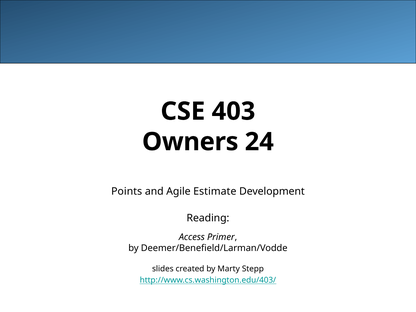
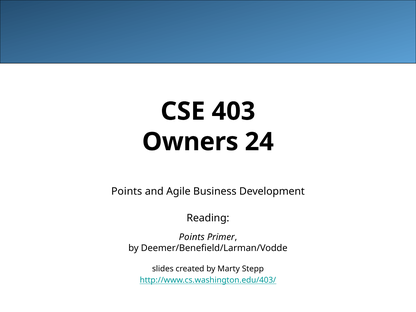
Estimate: Estimate -> Business (215, 191)
Access: Access -> Points (192, 237)
